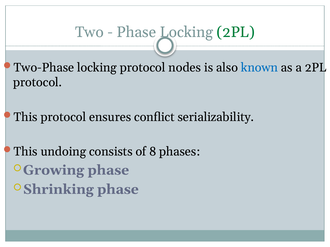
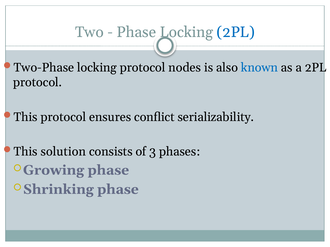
2PL colour: green -> blue (236, 32)
undoing: undoing -> solution (63, 152)
8: 8 -> 3 (153, 152)
